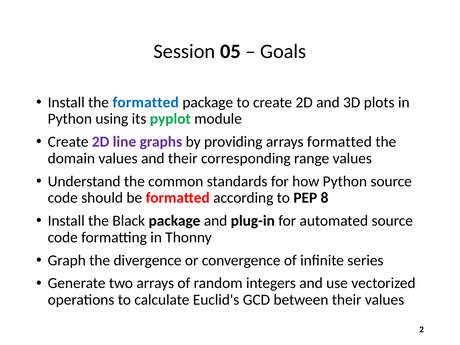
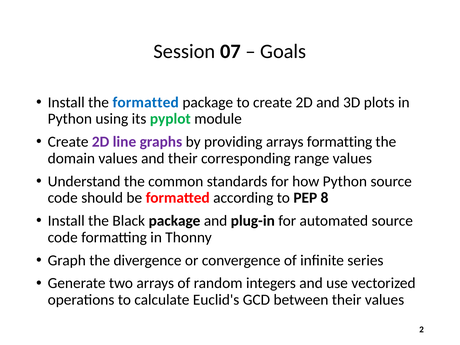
05: 05 -> 07 (230, 52)
arrays formatted: formatted -> formatting (340, 142)
